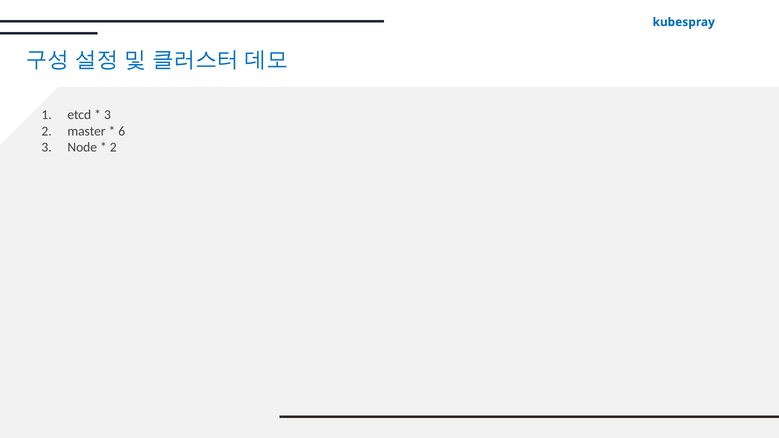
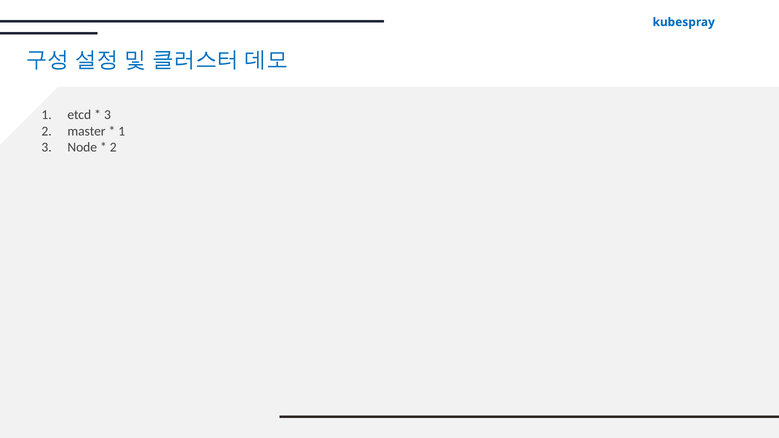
6: 6 -> 1 (122, 131)
